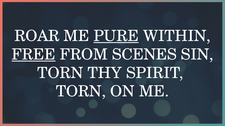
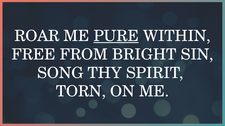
FREE underline: present -> none (34, 55)
SCENES: SCENES -> BRIGHT (144, 55)
TORN: TORN -> SONG (60, 73)
